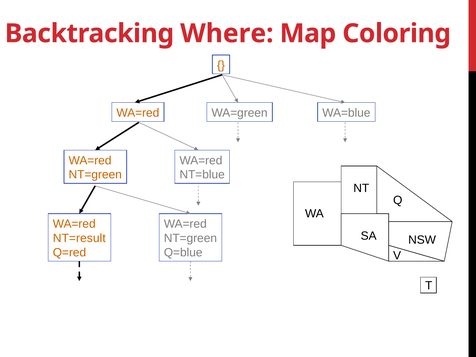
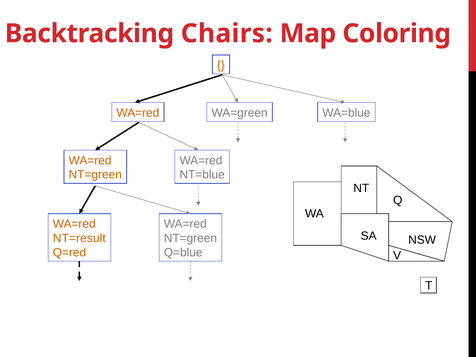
Where: Where -> Chairs (227, 34)
